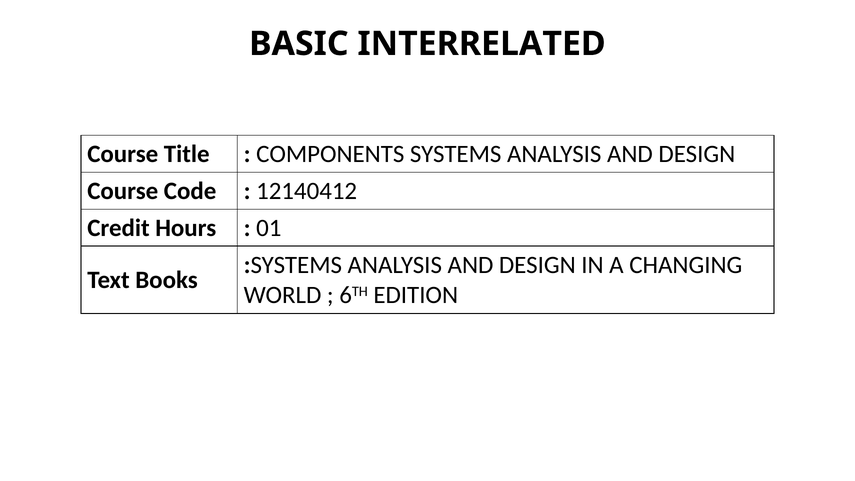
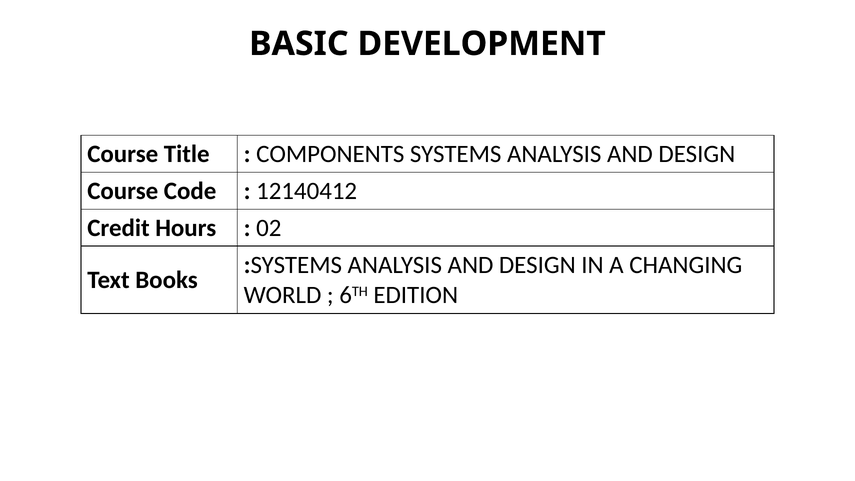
INTERRELATED: INTERRELATED -> DEVELOPMENT (482, 44)
01: 01 -> 02 (269, 228)
